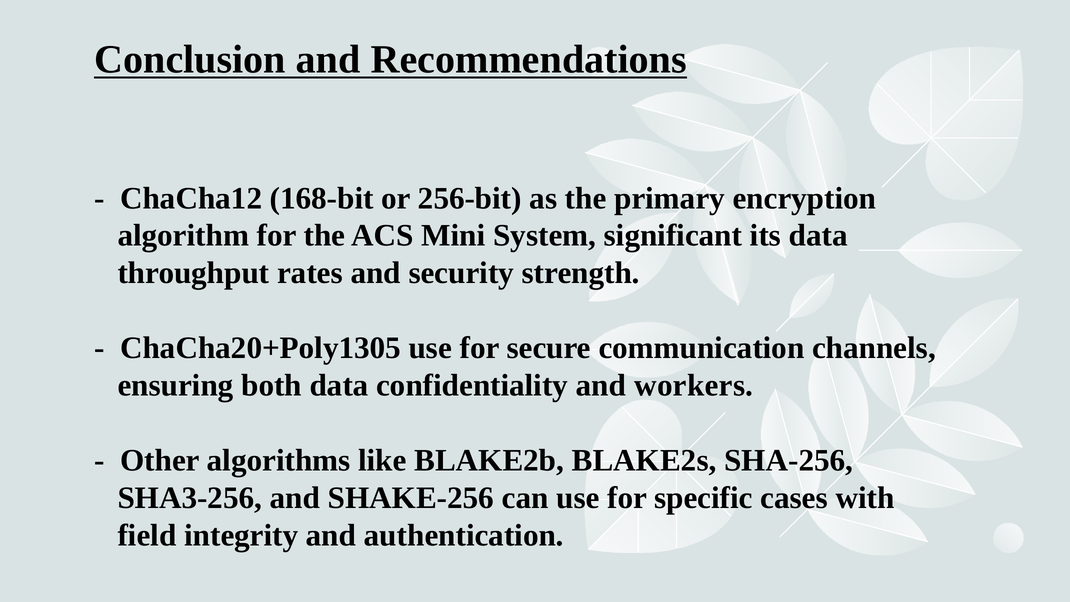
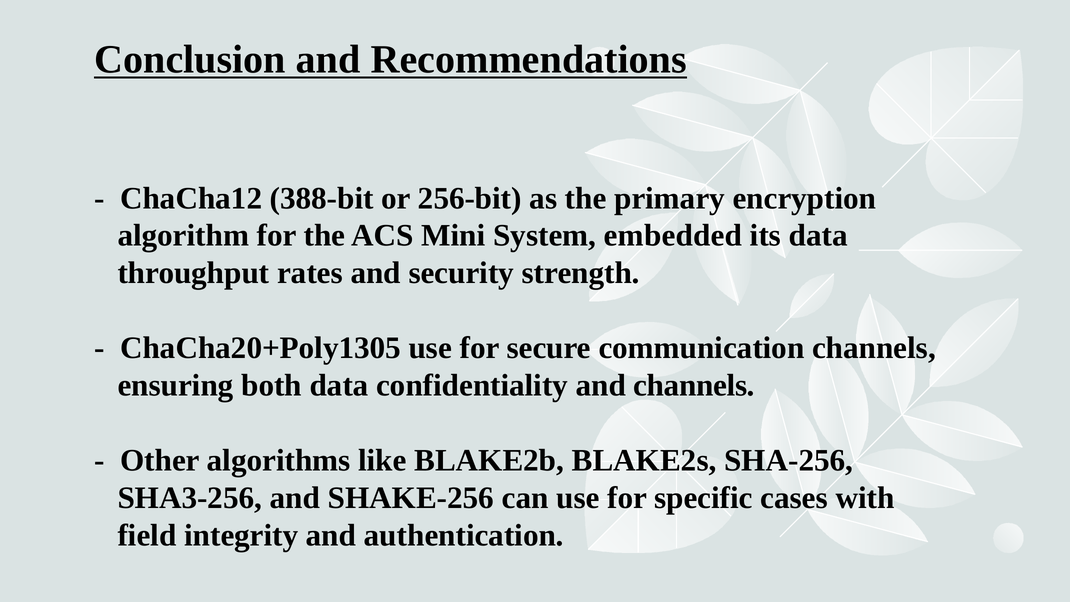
168-bit: 168-bit -> 388-bit (322, 198)
significant: significant -> embedded (673, 236)
and workers: workers -> channels (694, 386)
